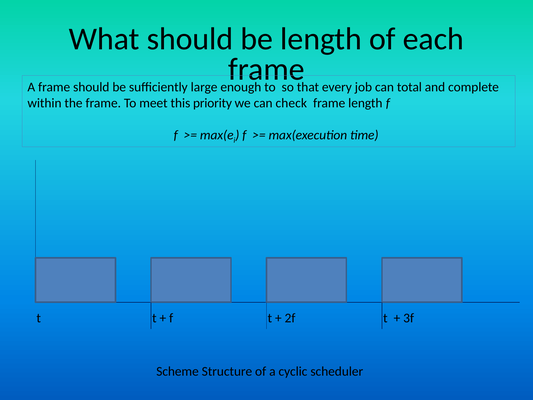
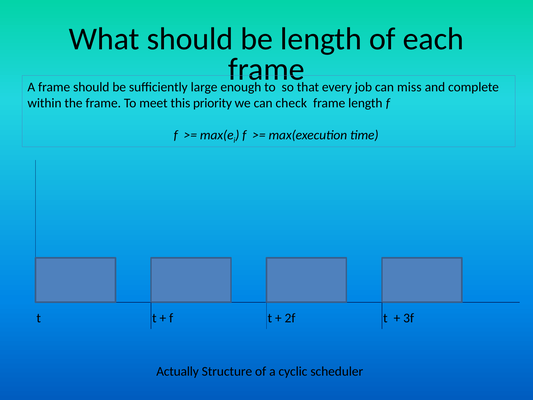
total: total -> miss (409, 87)
Scheme: Scheme -> Actually (178, 371)
